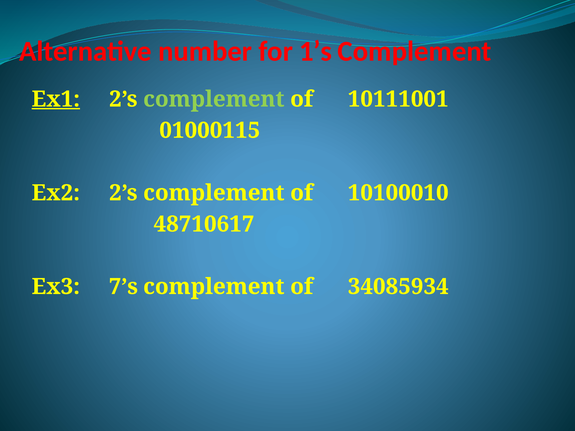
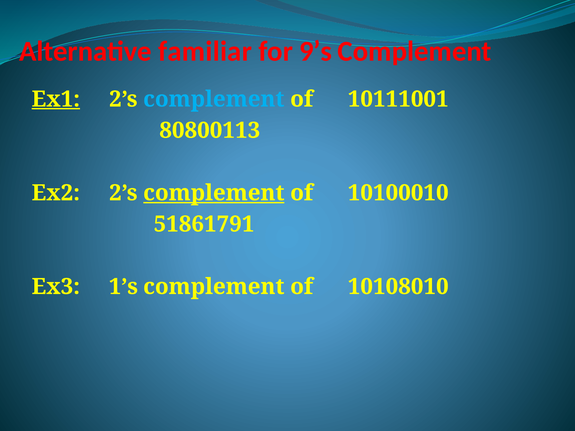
number: number -> familiar (205, 51)
1’s: 1’s -> 9’s (315, 51)
complement colour: light green -> light blue (214, 99)
01000115: 01000115 -> 80800113 (210, 130)
complement underline: none -> present (214, 193)
48710617: 48710617 -> 51861791 (204, 224)
7’s: 7’s -> 1’s (123, 287)
34085934: 34085934 -> 10108010 (398, 287)
